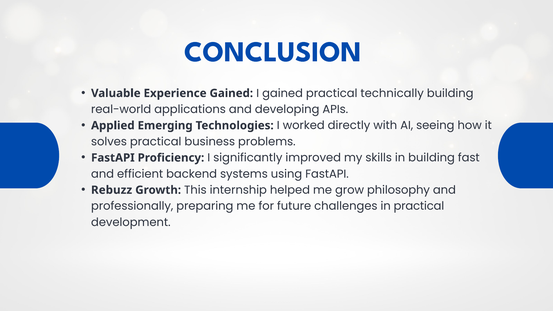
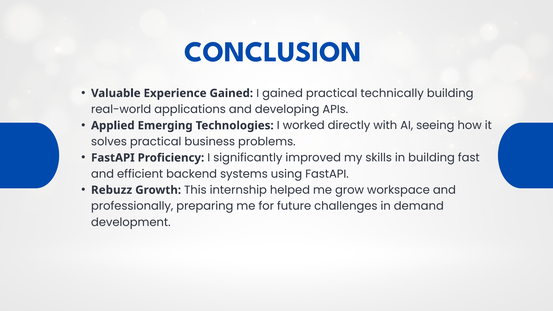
philosophy: philosophy -> workspace (398, 190)
in practical: practical -> demand (419, 206)
